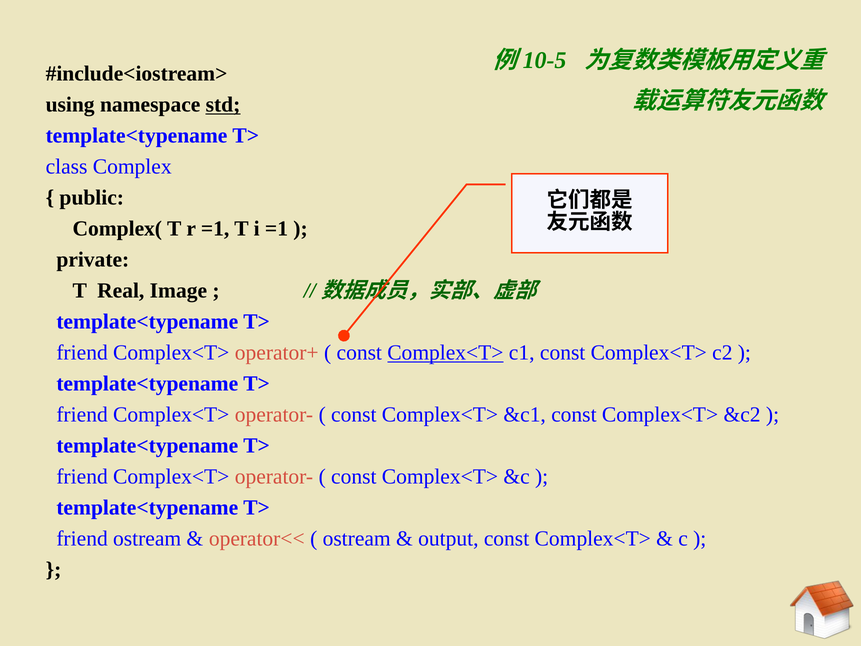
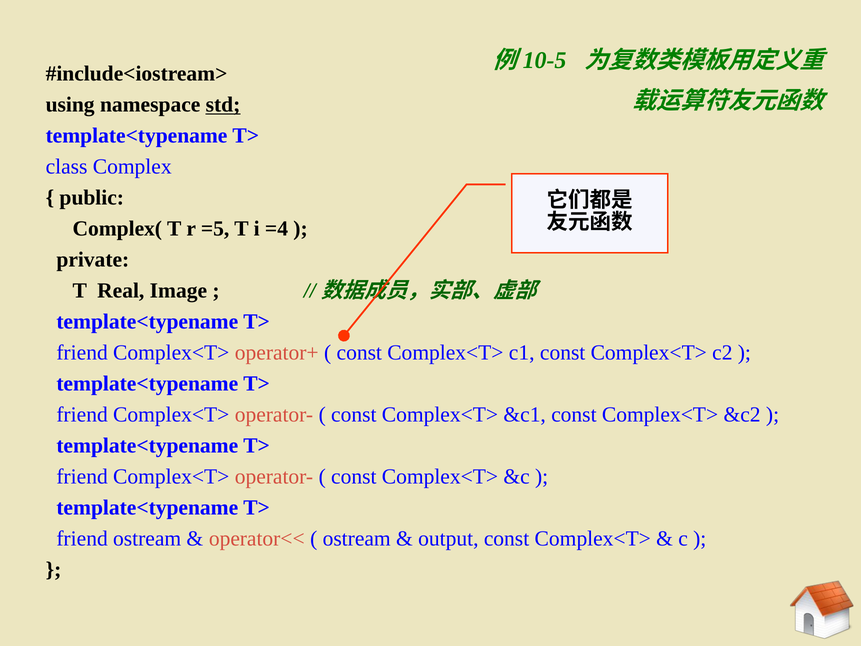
r =1: =1 -> =5 (215, 229)
i =1: =1 -> =4 (277, 229)
Complex<T> underline: present -> none (445, 353)
